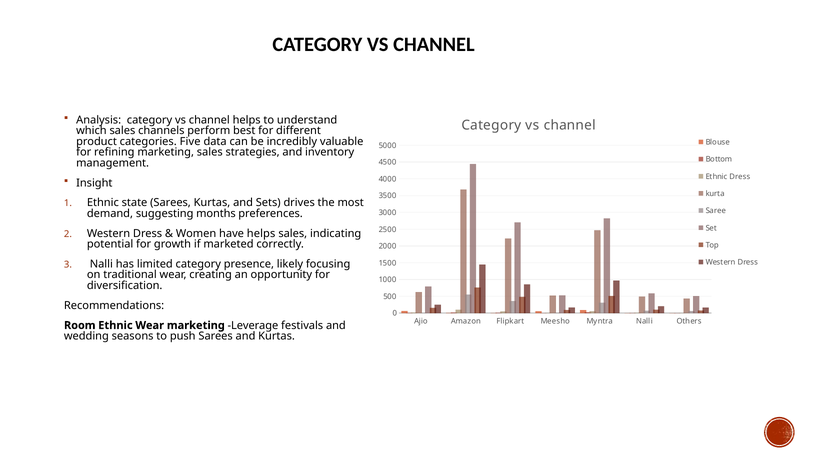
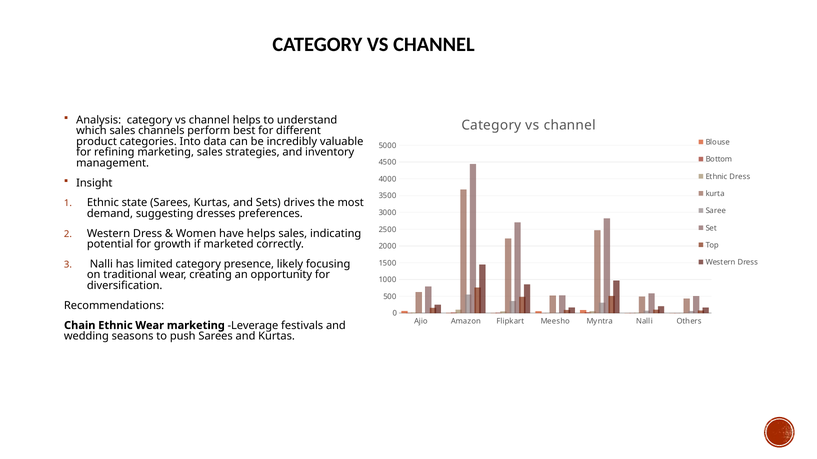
Five: Five -> Into (190, 142)
months: months -> dresses (216, 214)
Room: Room -> Chain (80, 326)
